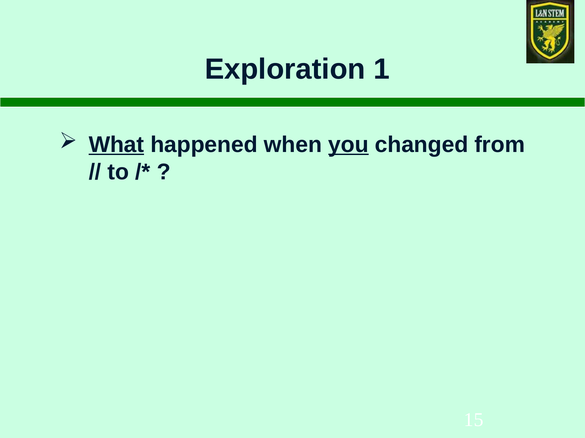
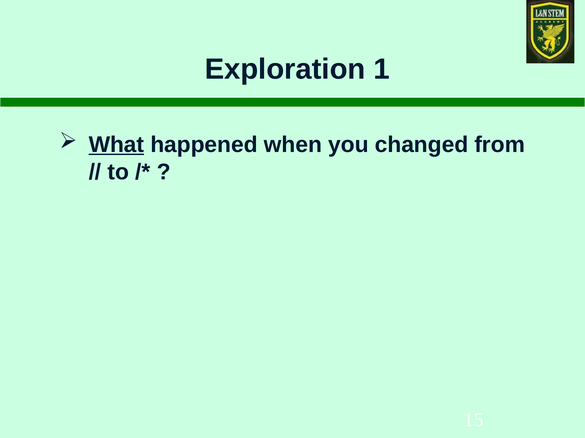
you underline: present -> none (348, 145)
